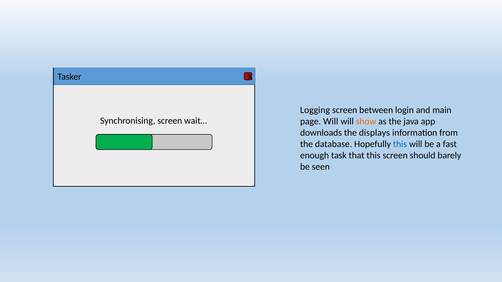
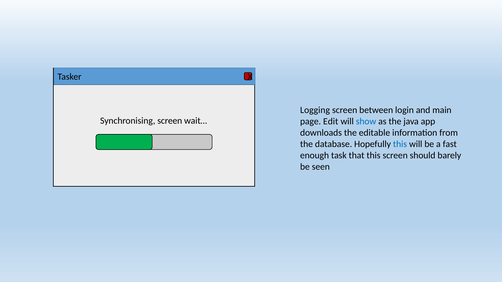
page Will: Will -> Edit (331, 122)
show colour: orange -> blue (366, 122)
displays: displays -> editable (374, 133)
